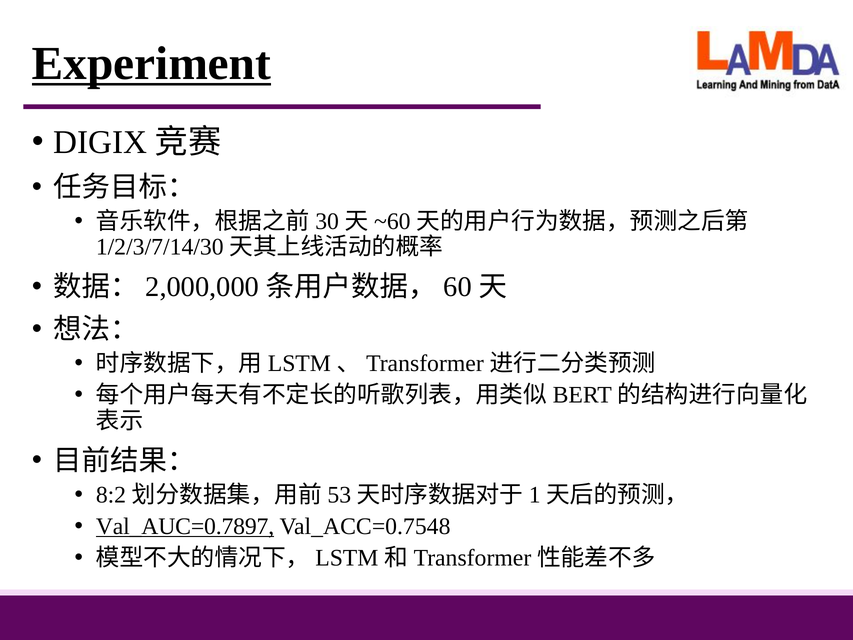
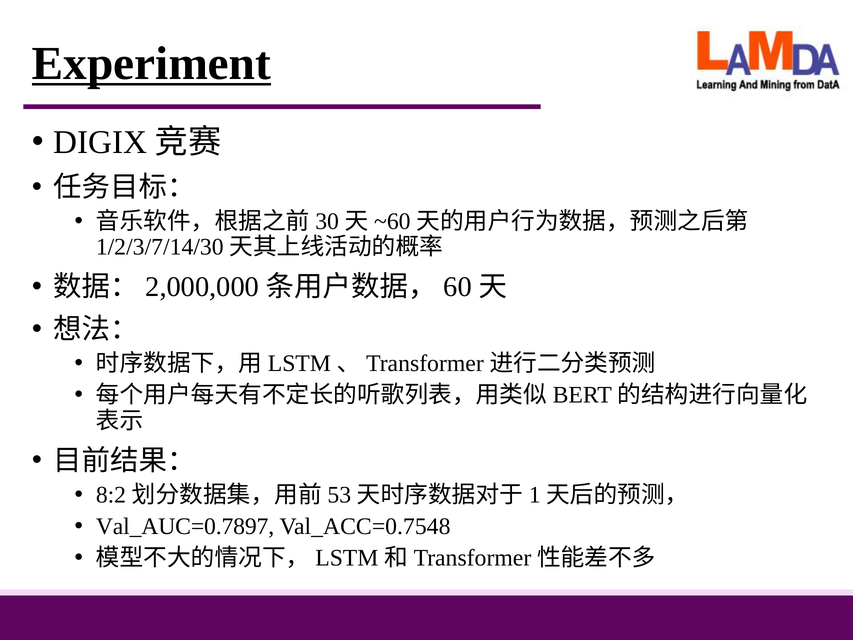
Val_AUC=0.7897 underline: present -> none (185, 526)
